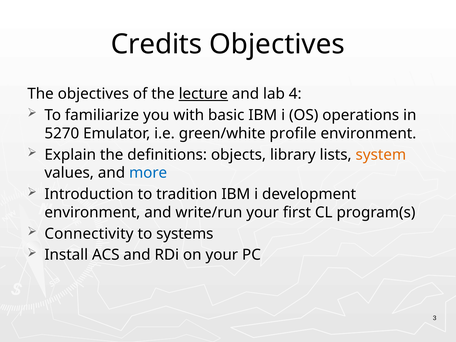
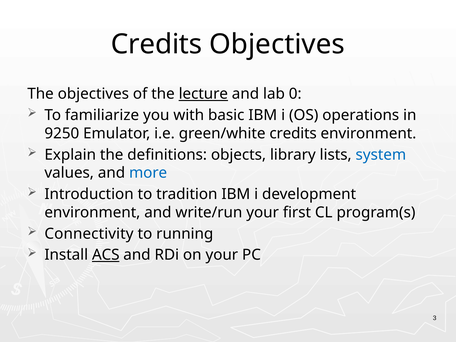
4: 4 -> 0 (295, 94)
5270: 5270 -> 9250 (62, 133)
green/white profile: profile -> credits (293, 133)
system colour: orange -> blue (381, 155)
systems: systems -> running (185, 234)
ACS underline: none -> present (106, 255)
